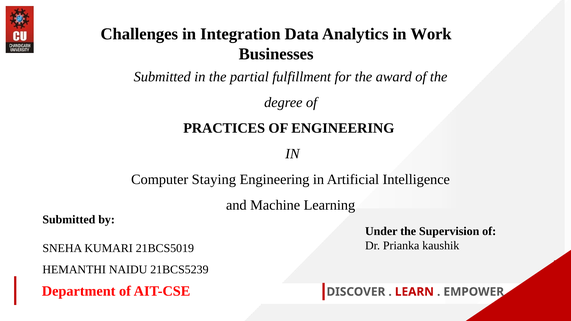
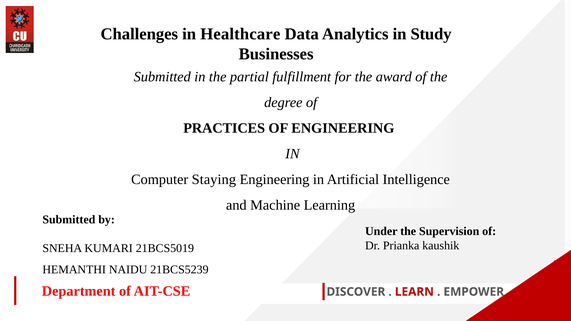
Integration: Integration -> Healthcare (240, 34)
Work: Work -> Study (431, 34)
